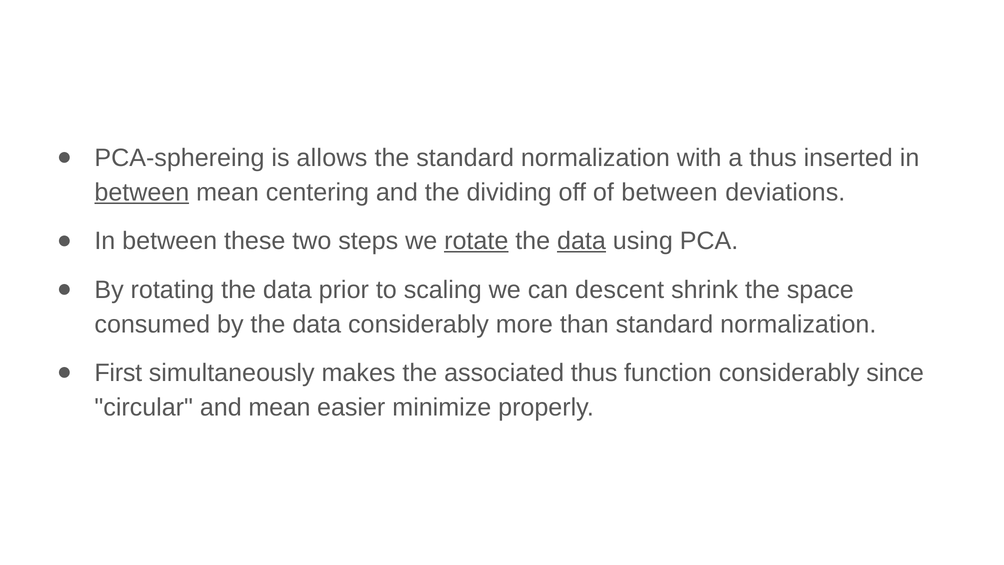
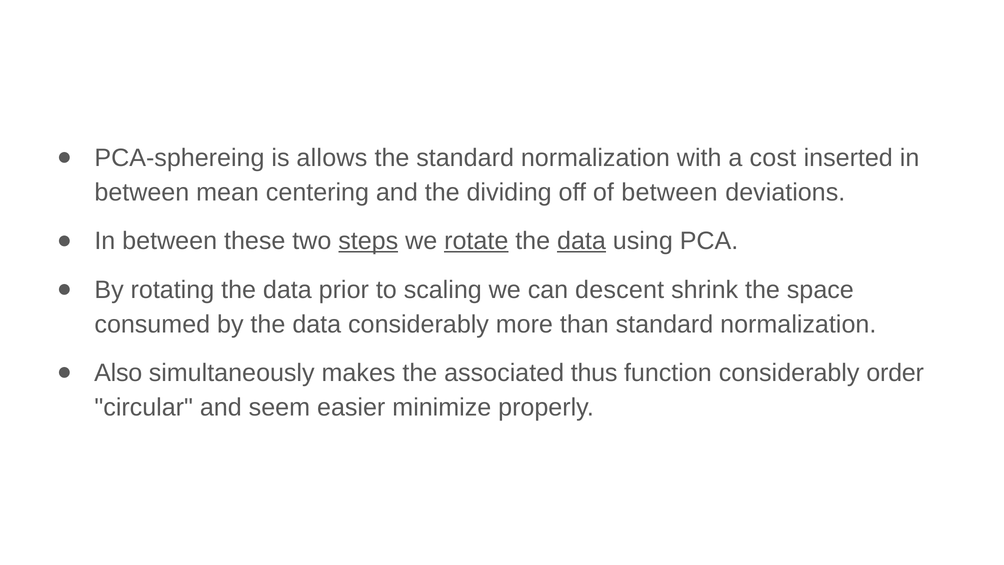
a thus: thus -> cost (773, 158)
between underline: present -> none (142, 193)
steps underline: none -> present (368, 241)
First: First -> Also (118, 373)
since: since -> order (895, 373)
and mean: mean -> seem (279, 408)
